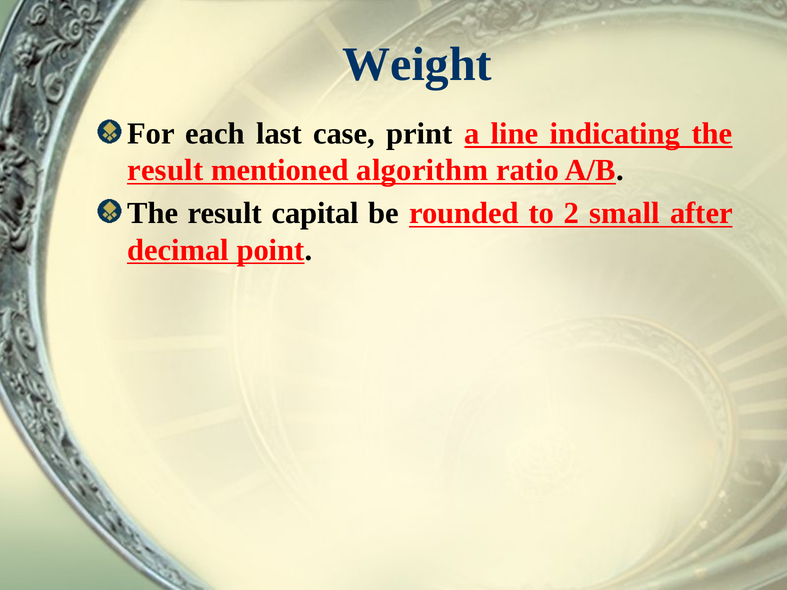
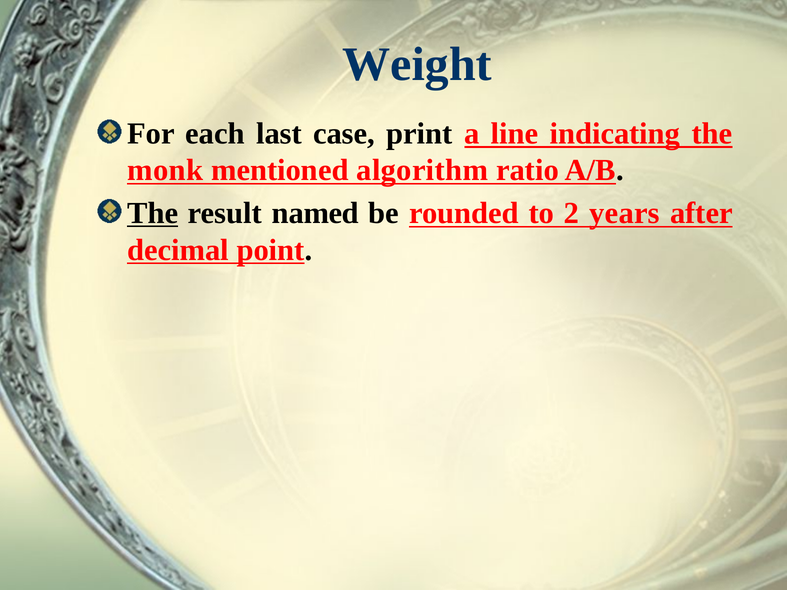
result: result -> monk (165, 170)
The underline: none -> present (153, 213)
capital: capital -> named (315, 213)
small: small -> years (624, 213)
